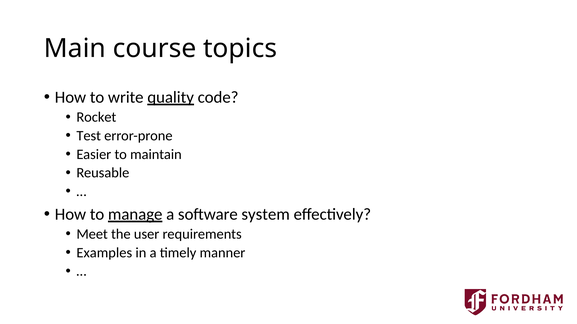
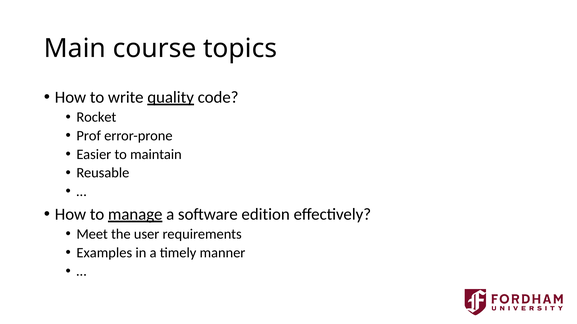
Test: Test -> Prof (89, 136)
system: system -> edition (266, 215)
